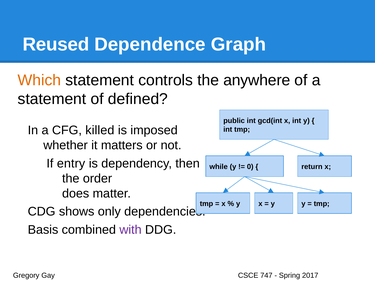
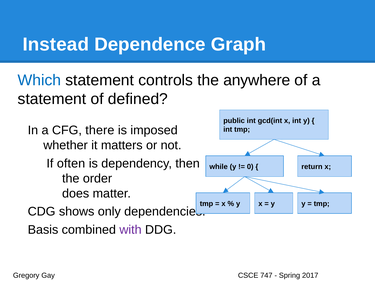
Reused: Reused -> Instead (56, 44)
Which colour: orange -> blue (39, 80)
killed: killed -> there (100, 130)
entry: entry -> often (71, 164)
